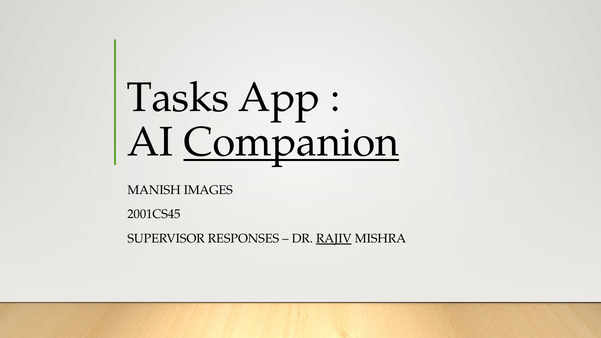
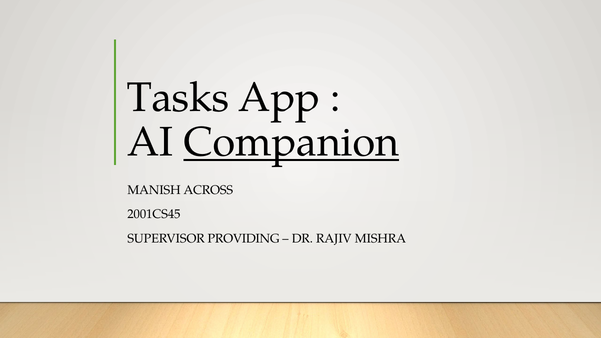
IMAGES: IMAGES -> ACROSS (208, 190)
RESPONSES: RESPONSES -> PROVIDING (244, 239)
RAJIV underline: present -> none (334, 239)
